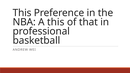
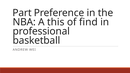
This: This -> Part (22, 13)
that: that -> find (88, 22)
